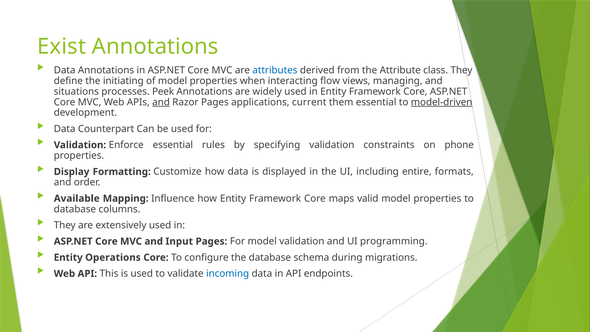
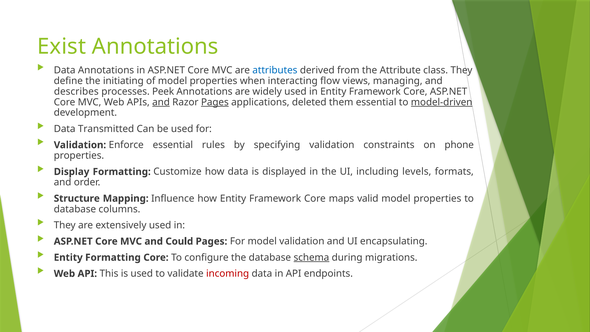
situations: situations -> describes (76, 91)
Pages underline: none -> present (215, 102)
current: current -> deleted (309, 102)
Counterpart: Counterpart -> Transmitted (106, 129)
entire: entire -> levels (417, 172)
Available: Available -> Structure (77, 198)
Input: Input -> Could (179, 241)
programming: programming -> encapsulating (394, 241)
Entity Operations: Operations -> Formatting (113, 257)
schema underline: none -> present (311, 257)
incoming colour: blue -> red (228, 274)
